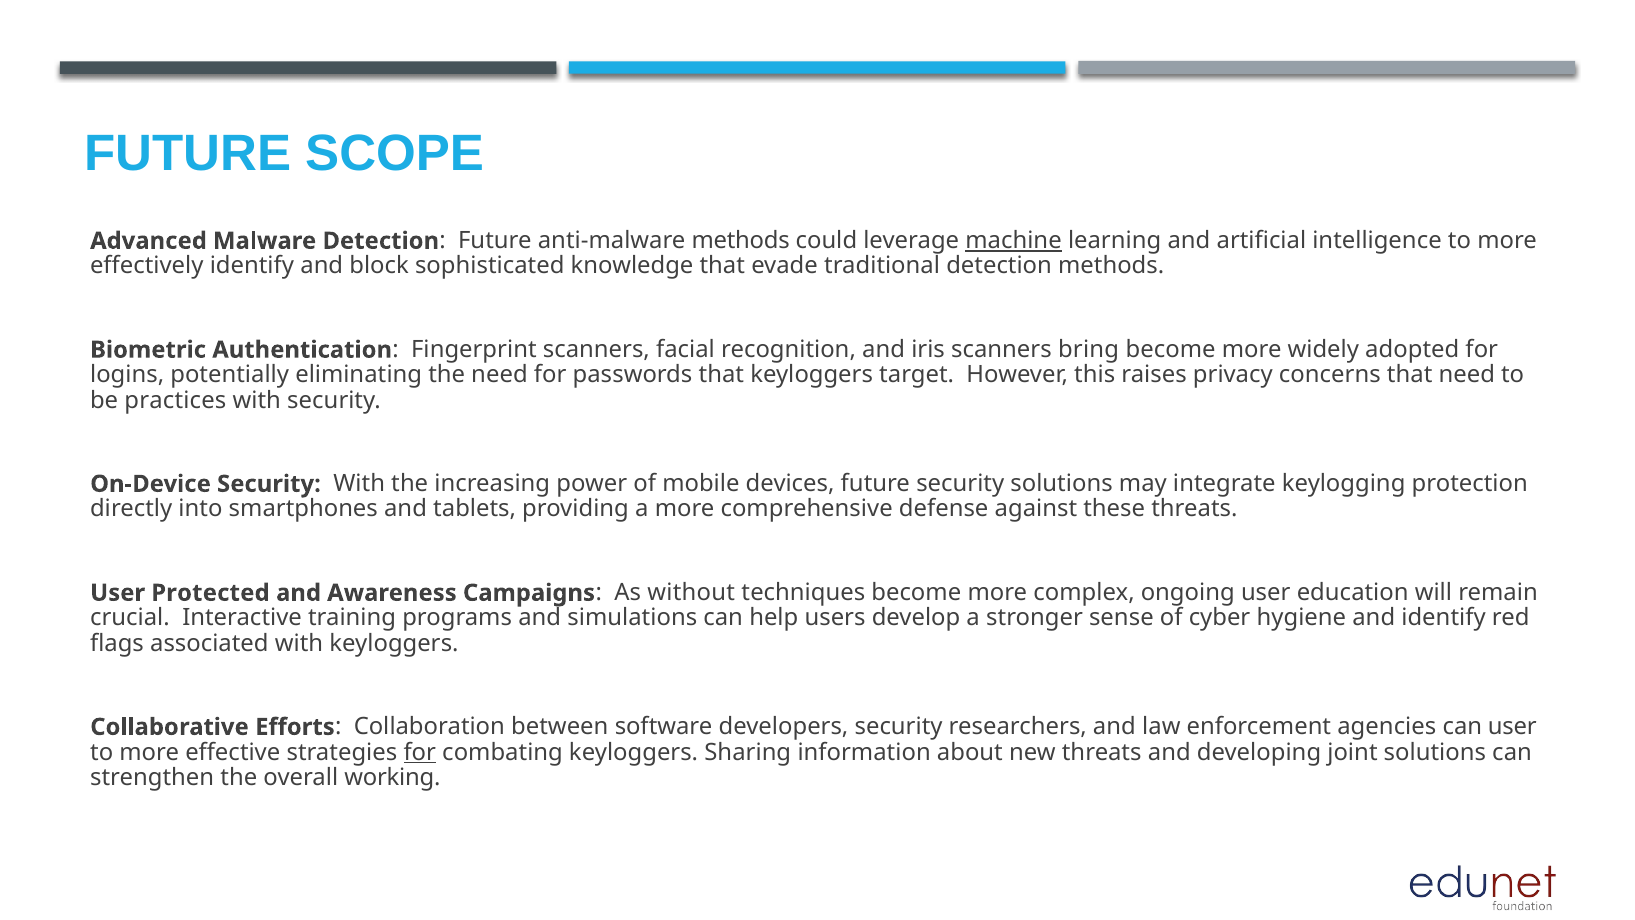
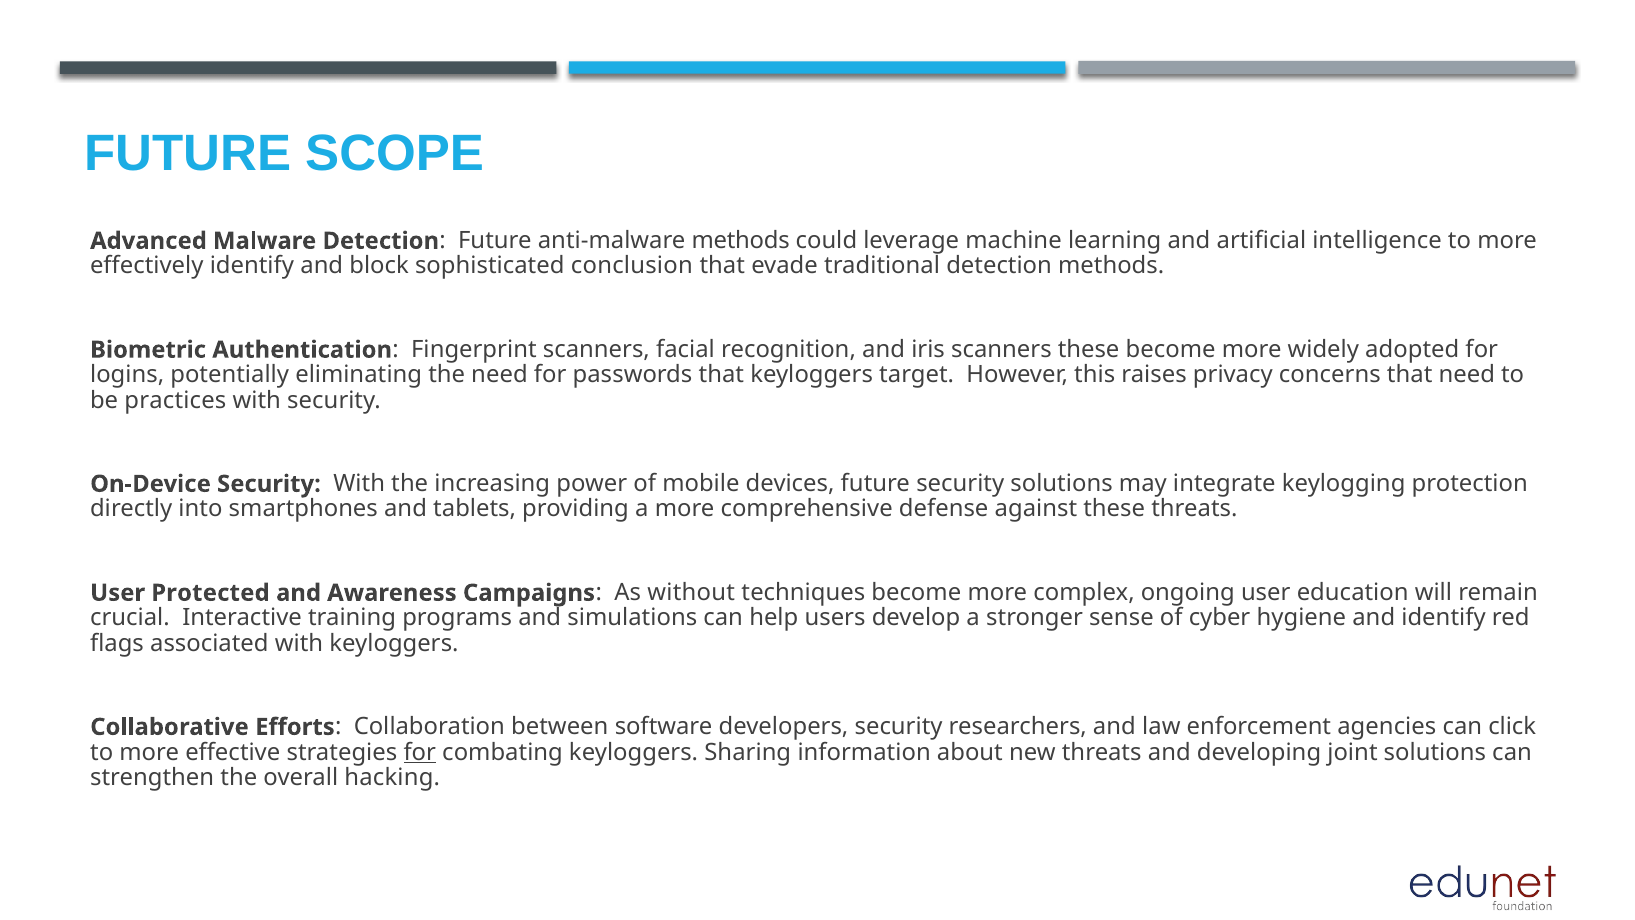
machine underline: present -> none (1014, 241)
knowledge: knowledge -> conclusion (632, 266)
scanners bring: bring -> these (1089, 350)
can user: user -> click (1512, 727)
working: working -> hacking (392, 777)
